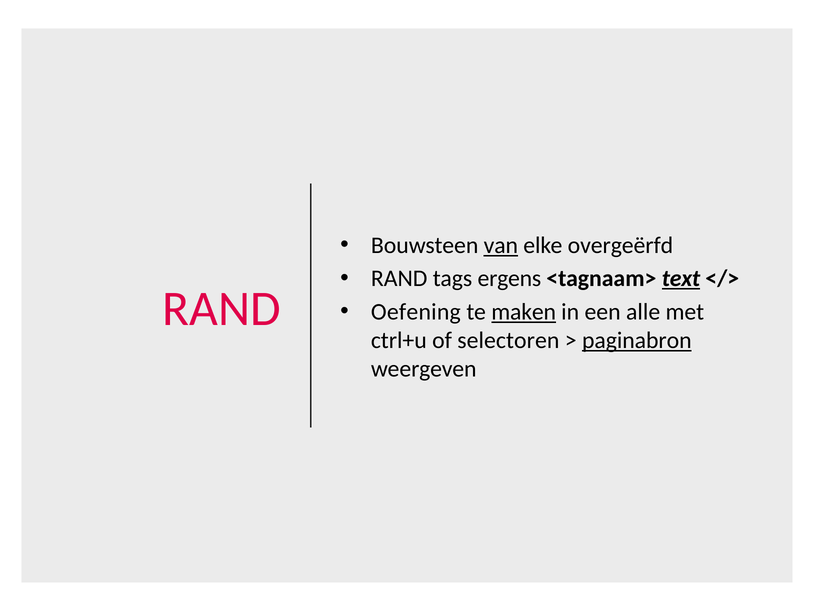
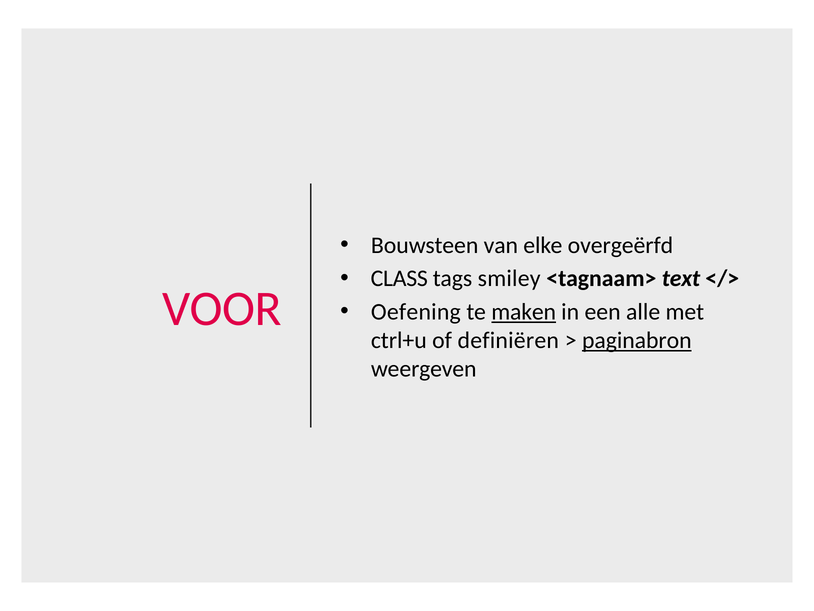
van underline: present -> none (501, 245)
RAND: RAND -> CLASS (399, 278)
ergens: ergens -> smiley (509, 278)
text underline: present -> none (681, 278)
RAND: RAND -> VOOR (222, 309)
selectoren: selectoren -> definiëren (508, 340)
